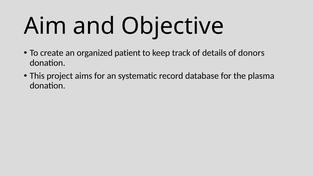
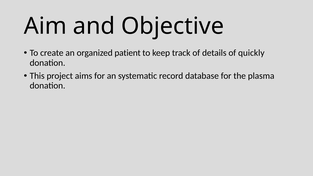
donors: donors -> quickly (251, 53)
